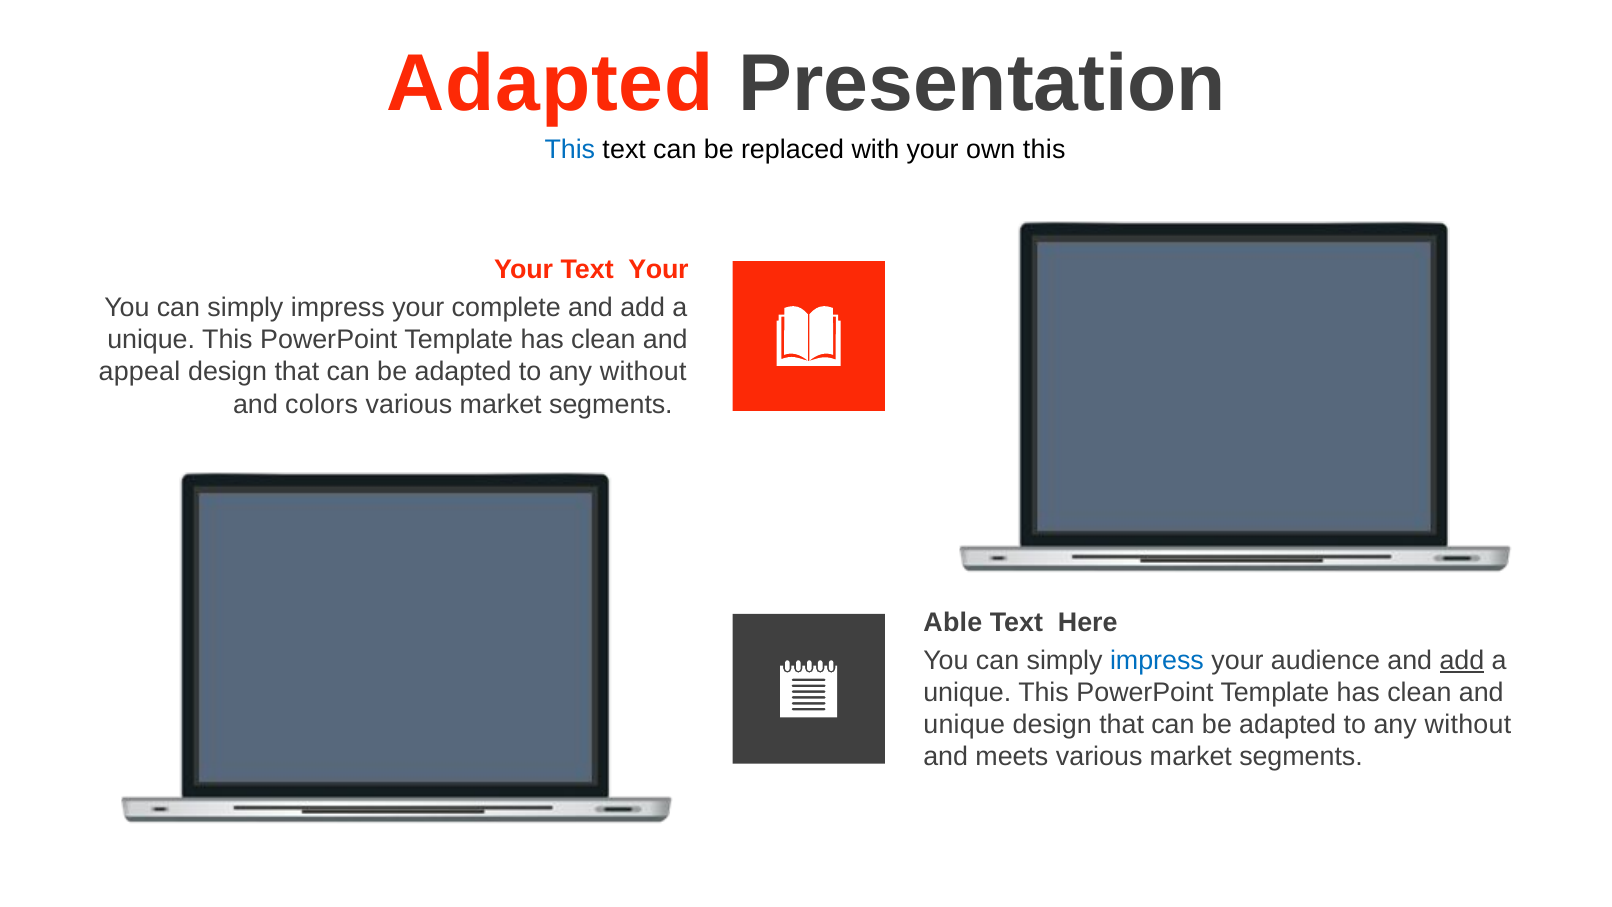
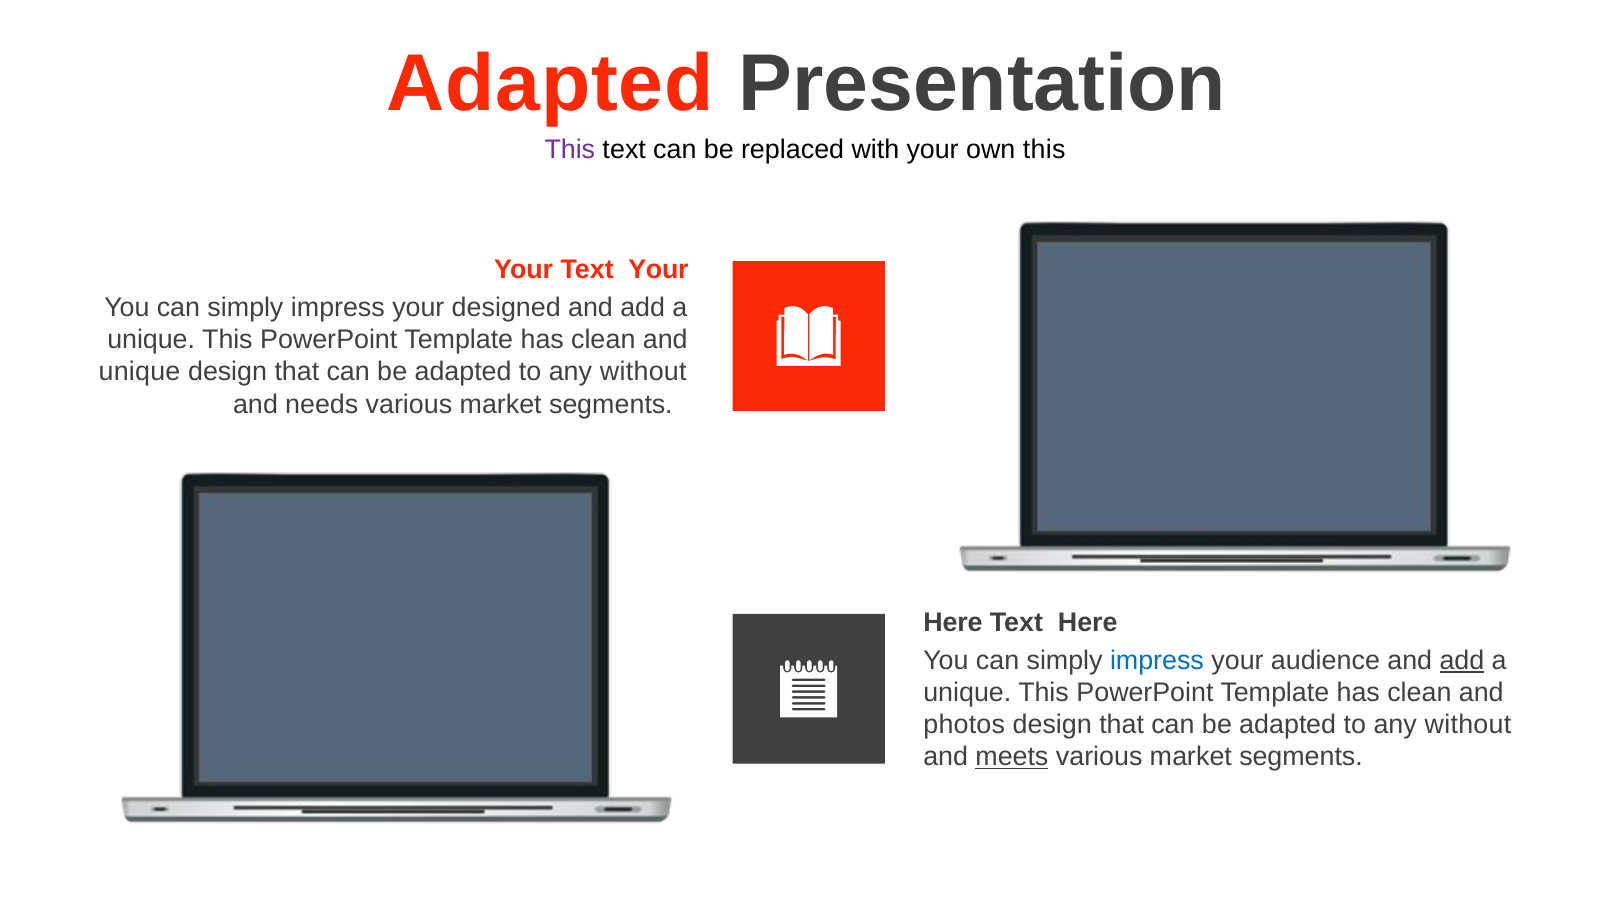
This colour: blue -> purple (570, 149)
complete: complete -> designed (506, 307)
appeal: appeal -> unique (140, 372)
colors: colors -> needs (322, 404)
Able: Able -> Here (953, 623)
unique: unique -> photos (964, 724)
meets underline: none -> present (1012, 757)
